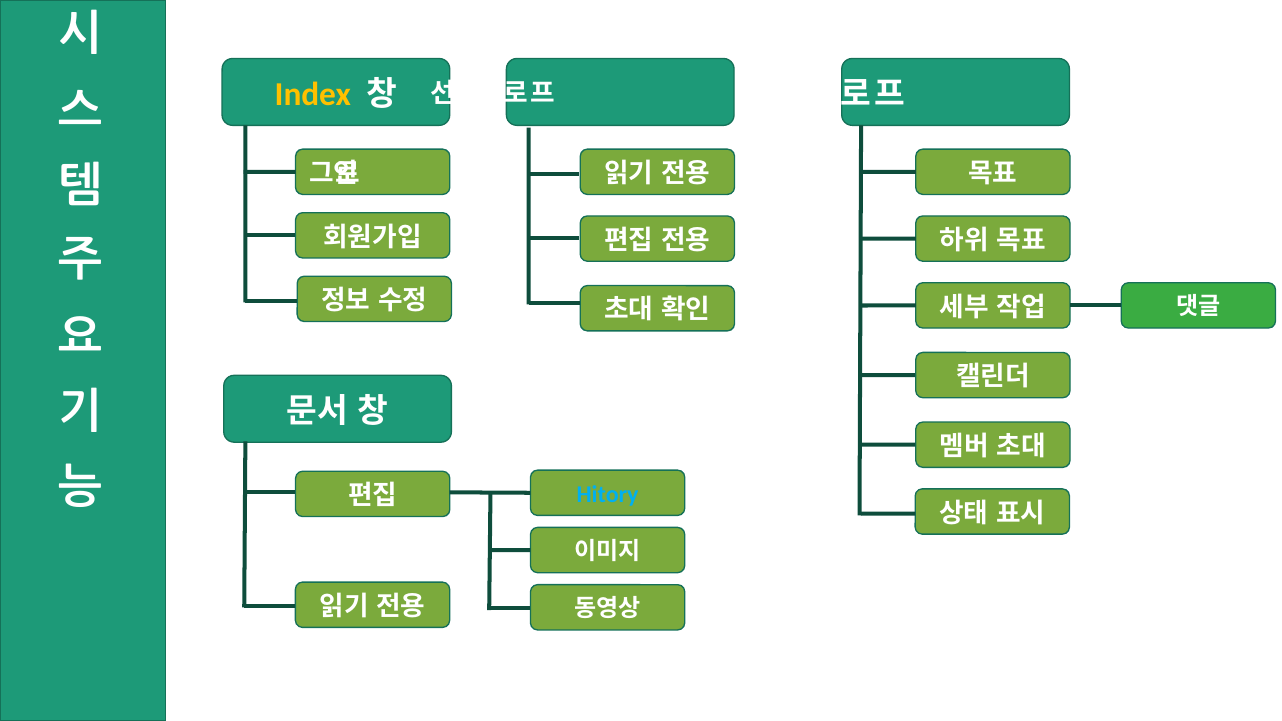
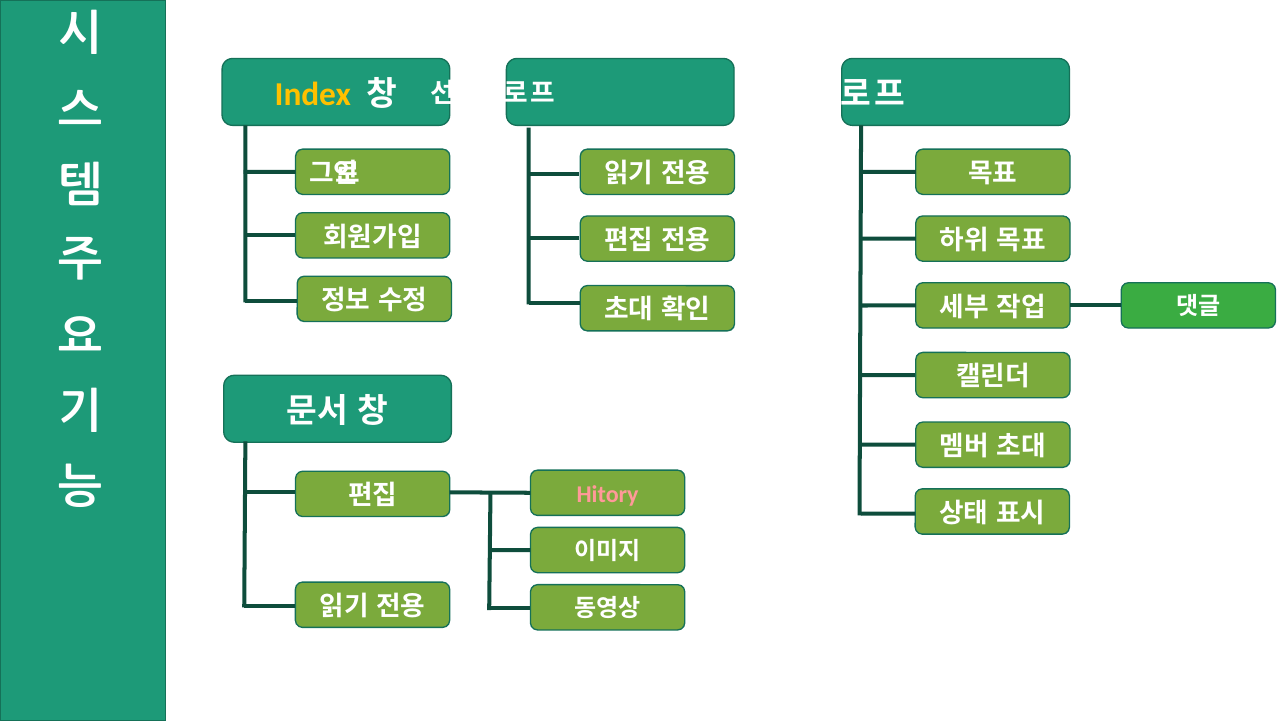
Hitory colour: light blue -> pink (608, 495)
